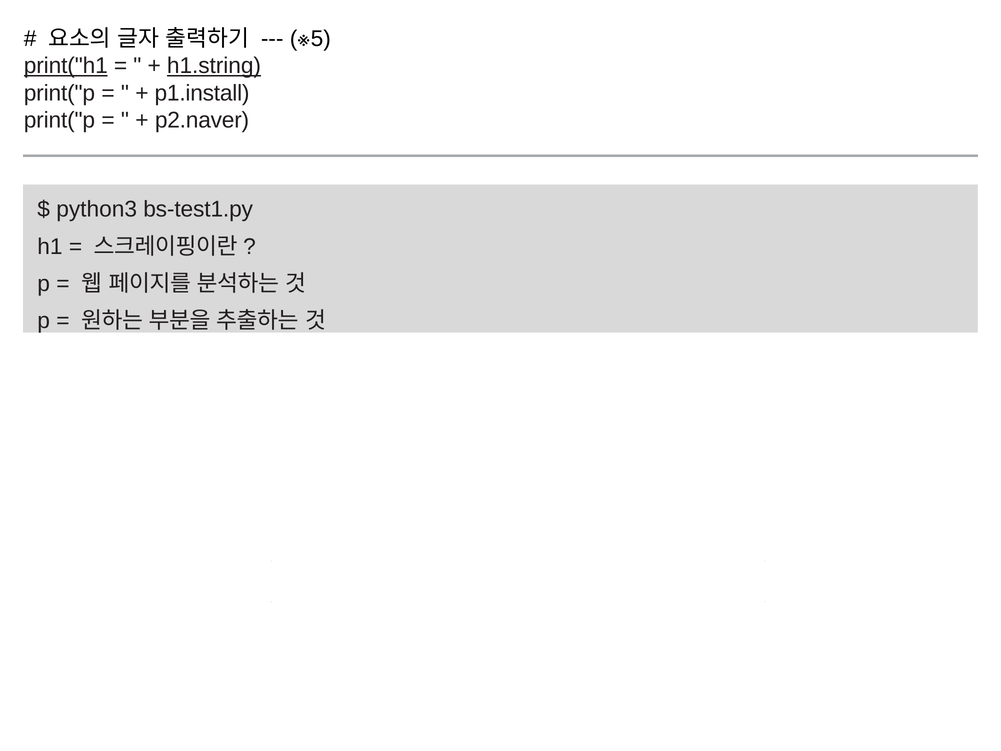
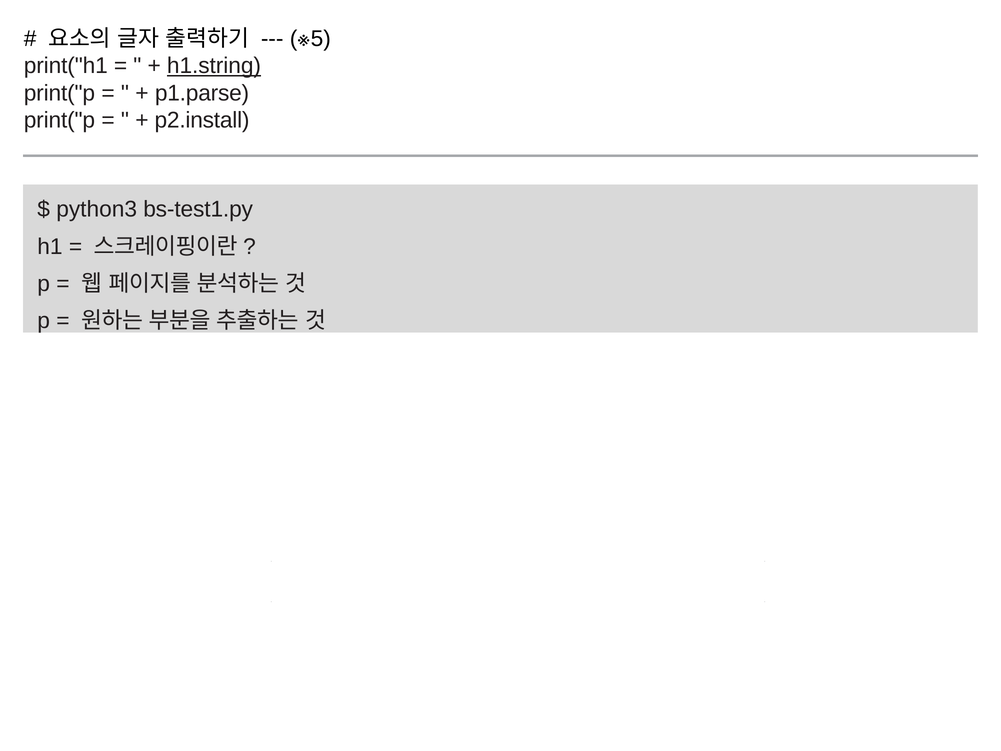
print("h1 underline: present -> none (66, 66)
p1.install: p1.install -> p1.parse (202, 93)
p2.naver: p2.naver -> p2.install (202, 120)
